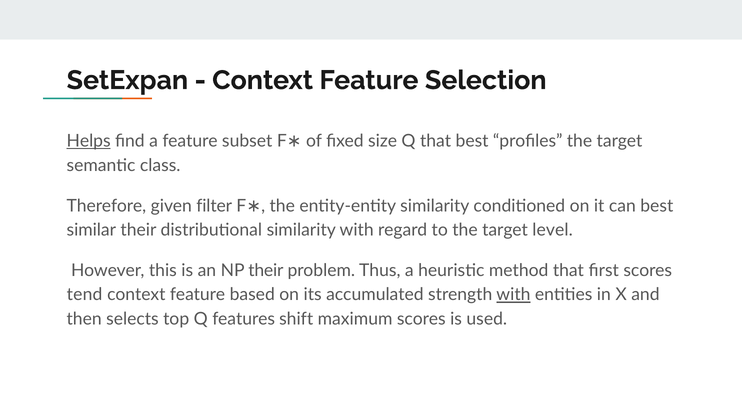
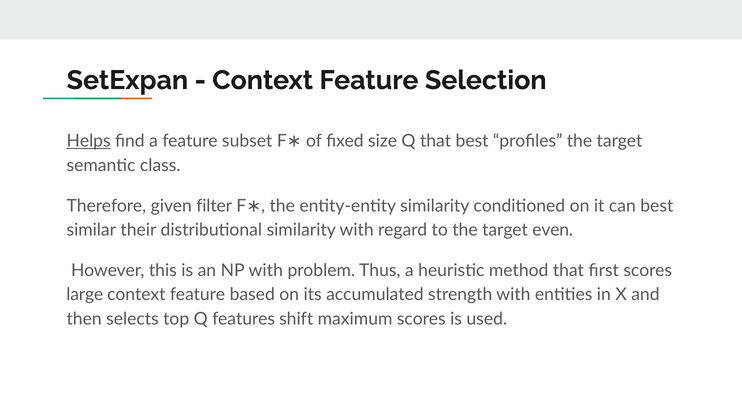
level: level -> even (553, 230)
NP their: their -> with (266, 271)
tend: tend -> large (85, 295)
with underline: present -> none (513, 295)
